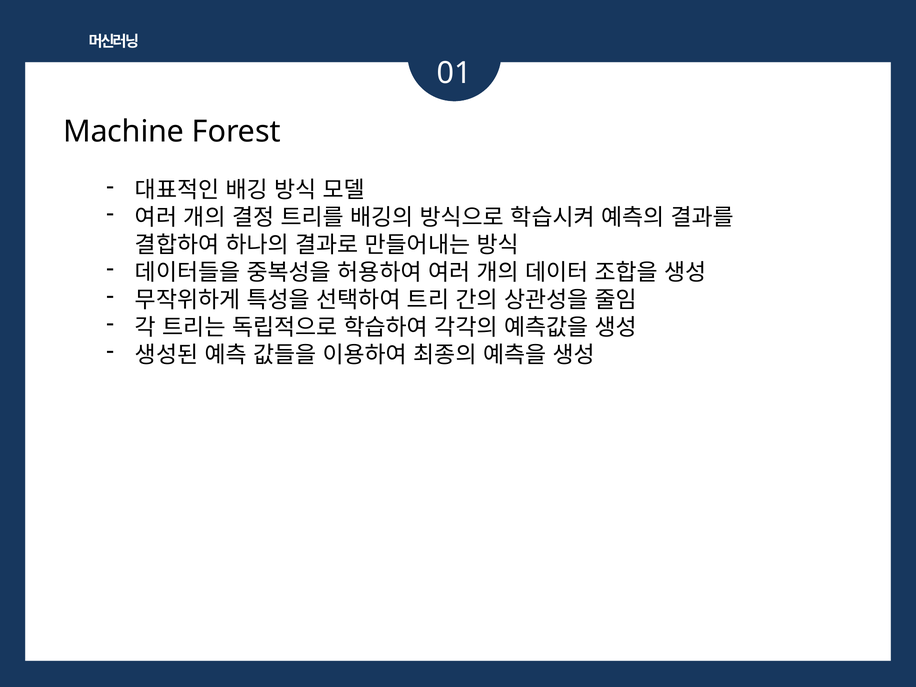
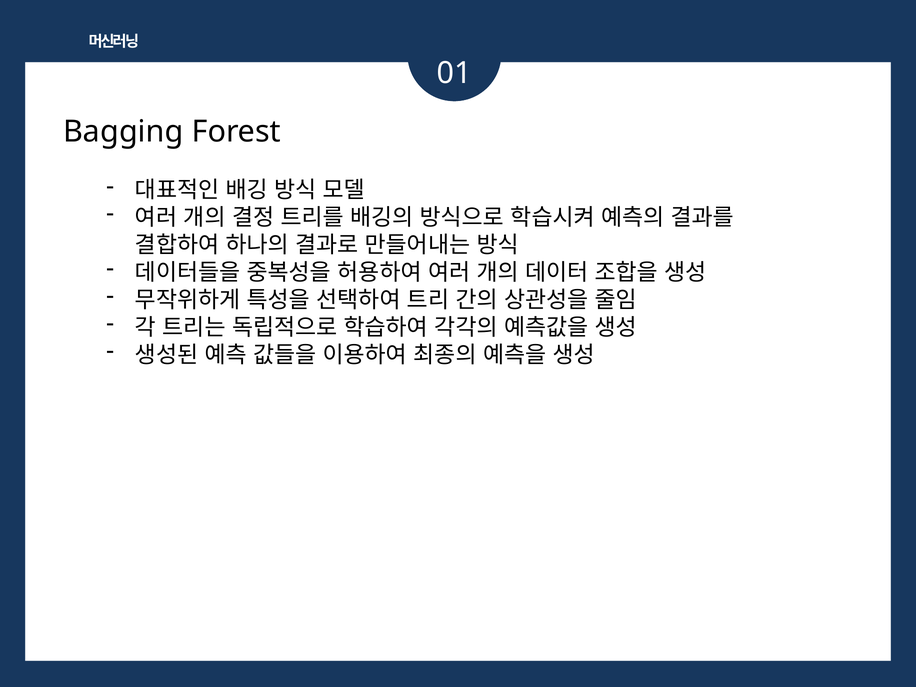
Machine: Machine -> Bagging (123, 132)
